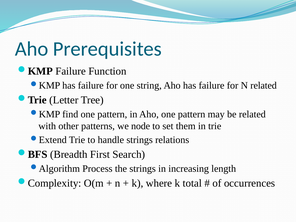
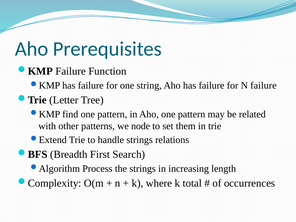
N related: related -> failure (263, 86)
